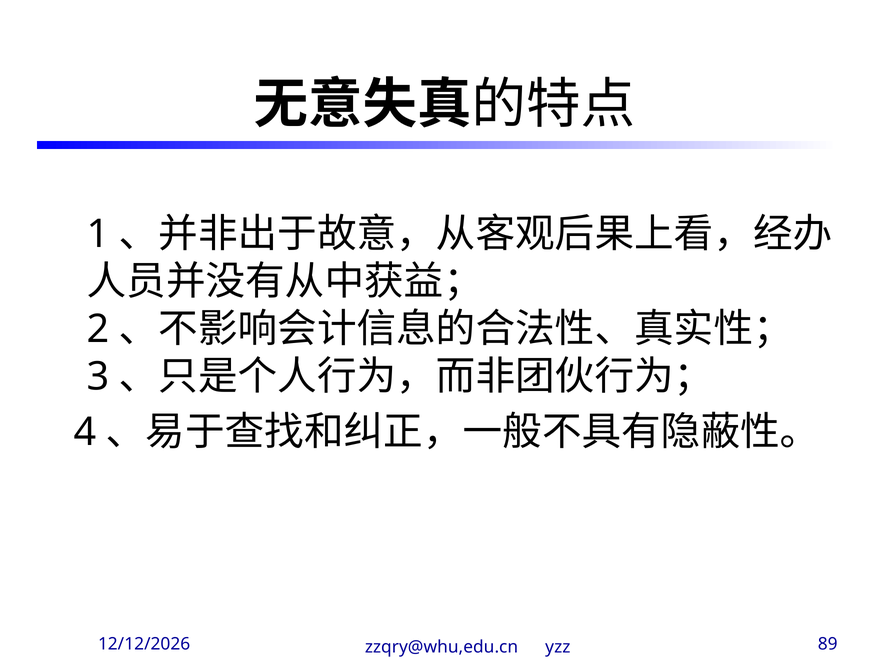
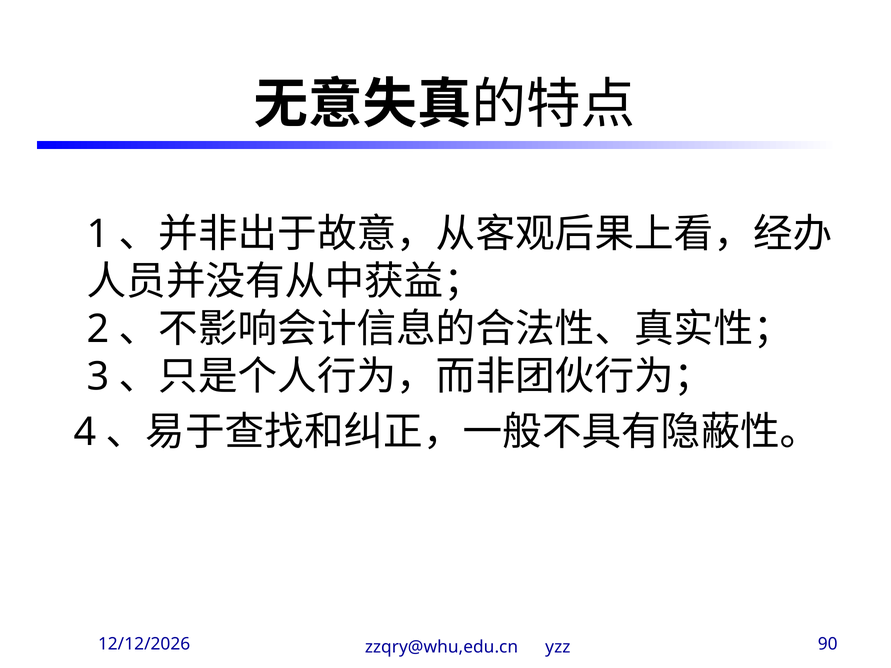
89: 89 -> 90 (828, 644)
